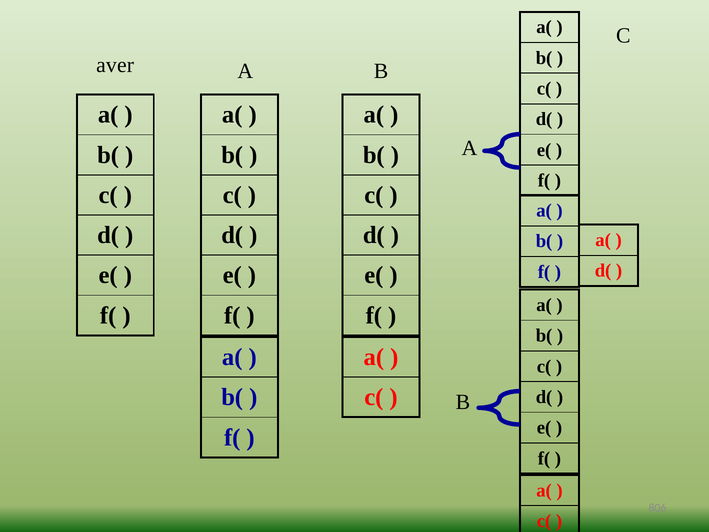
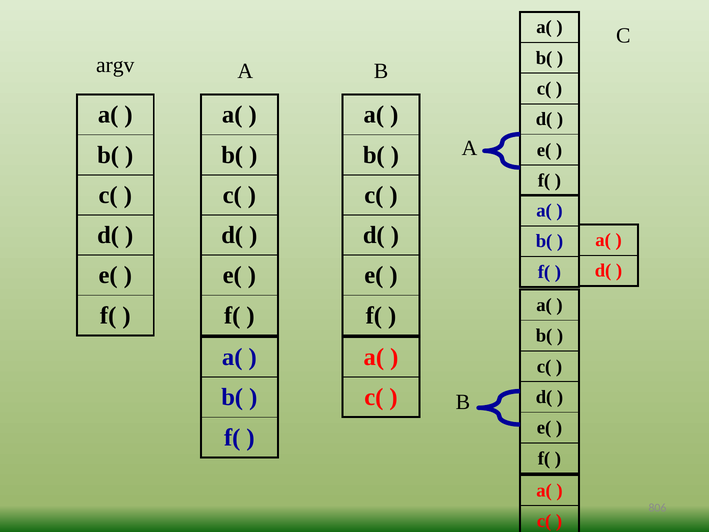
aver: aver -> argv (115, 65)
